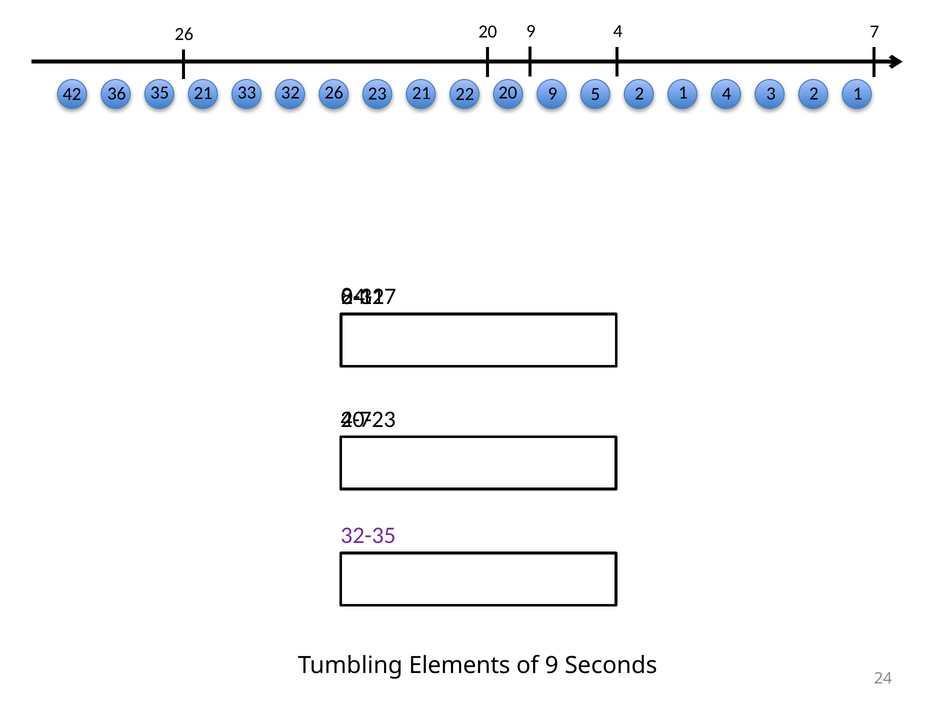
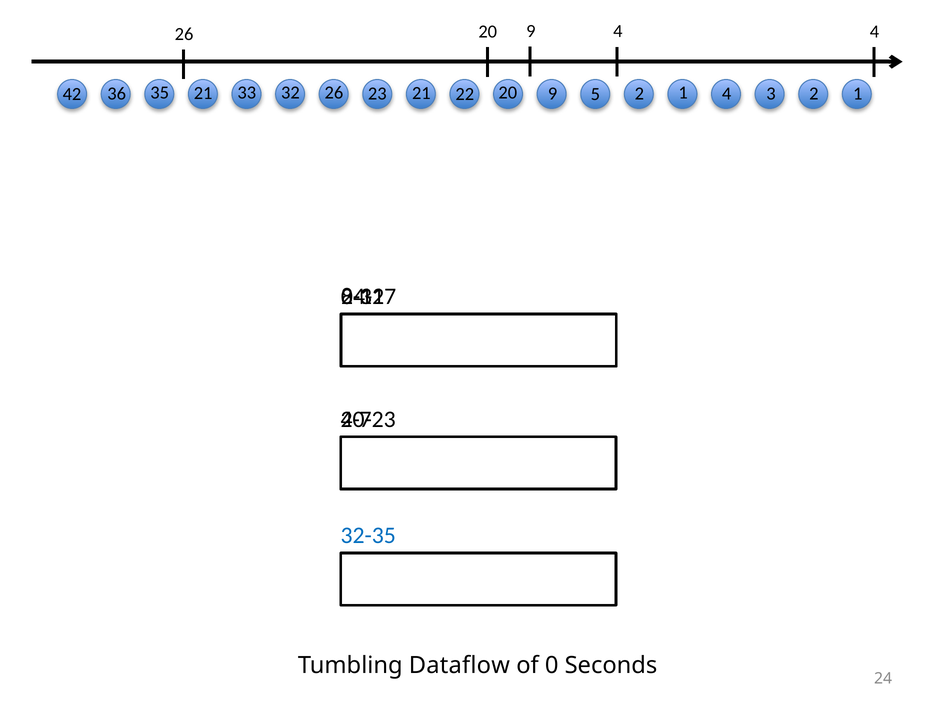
9 7: 7 -> 4 (874, 32)
32-35 colour: purple -> blue (368, 535)
Elements: Elements -> Dataflow (459, 665)
of 9: 9 -> 0 (552, 665)
